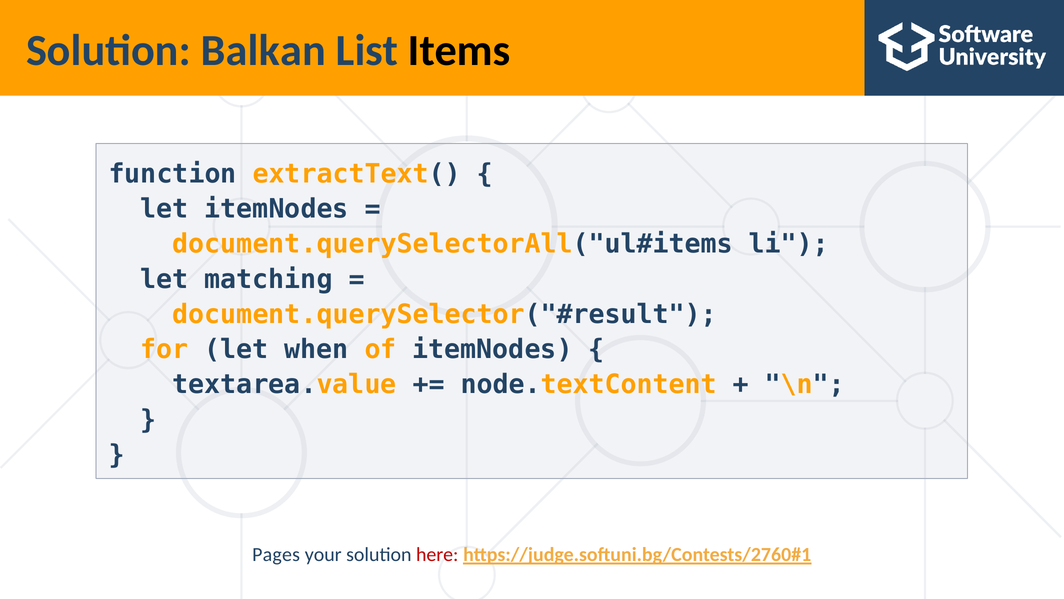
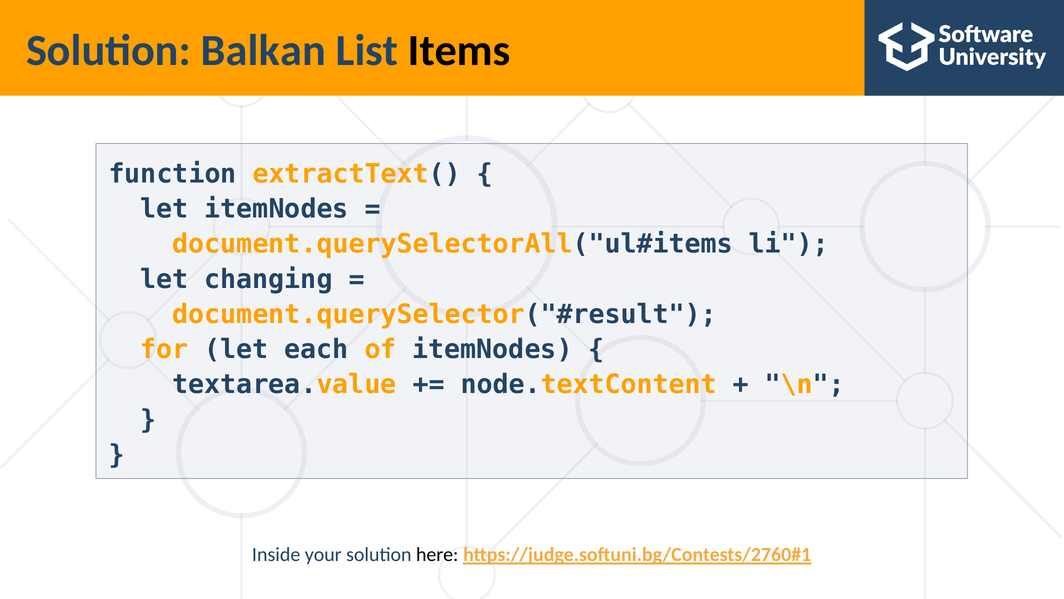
matching: matching -> changing (268, 279)
when: when -> each (316, 349)
Pages: Pages -> Inside (276, 554)
here colour: red -> black (437, 554)
